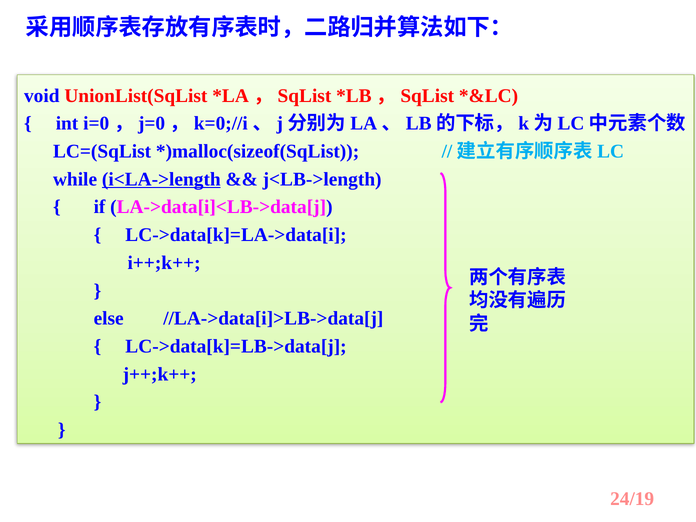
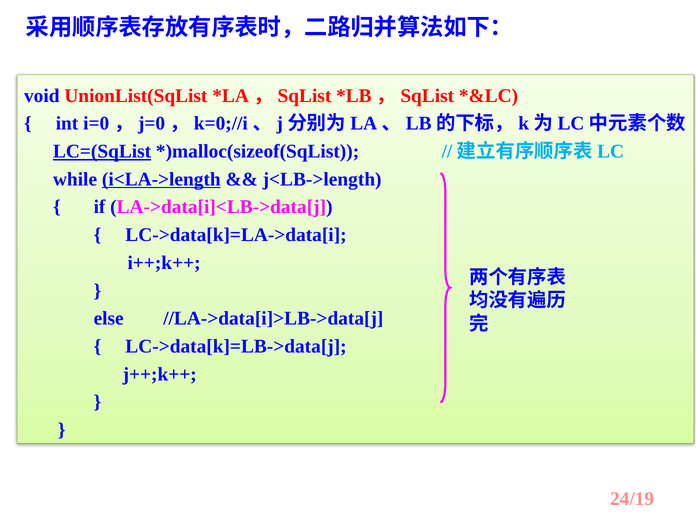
LC=(SqList underline: none -> present (102, 151)
